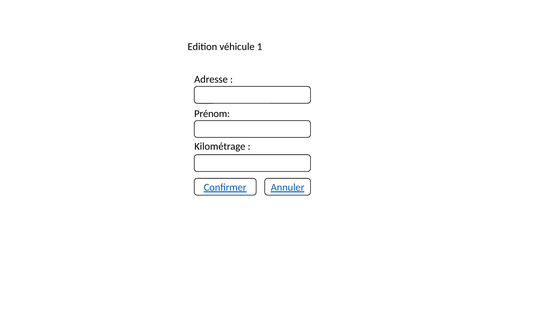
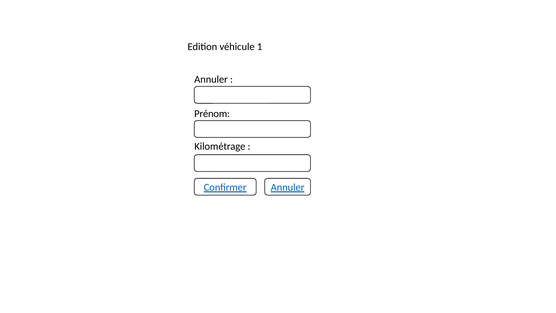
Adresse: Adresse -> Annuler (211, 79)
